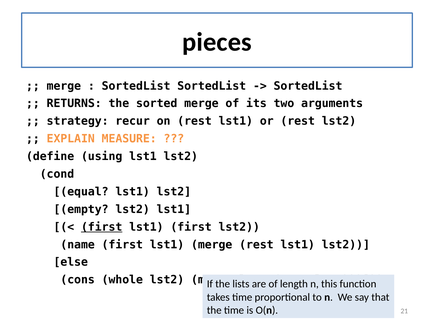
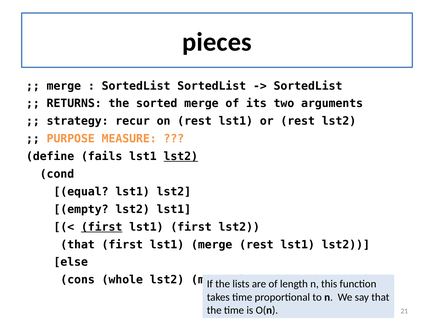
EXPLAIN: EXPLAIN -> PURPOSE (71, 139)
using: using -> fails (102, 156)
lst2 underline: none -> present (181, 156)
name: name -> that (78, 244)
